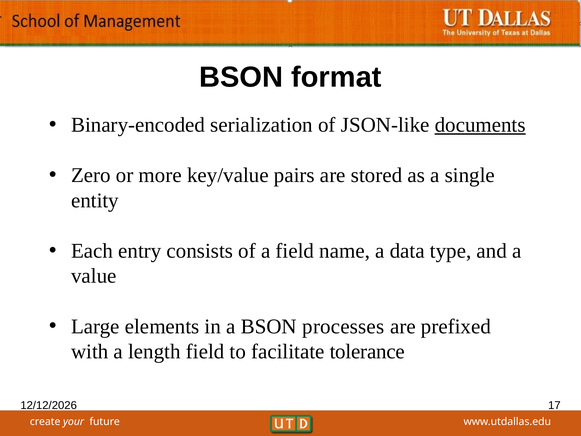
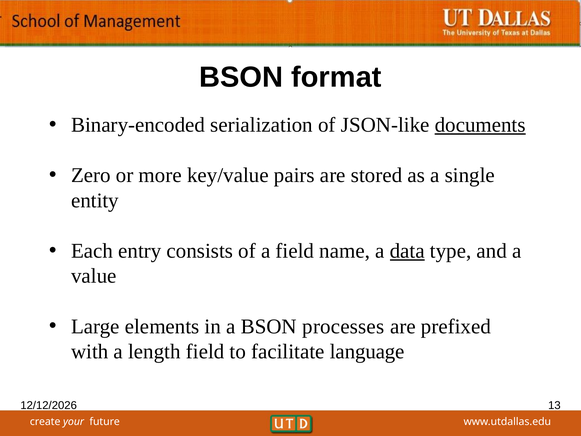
data underline: none -> present (407, 251)
tolerance: tolerance -> language (367, 351)
17: 17 -> 13 (554, 405)
